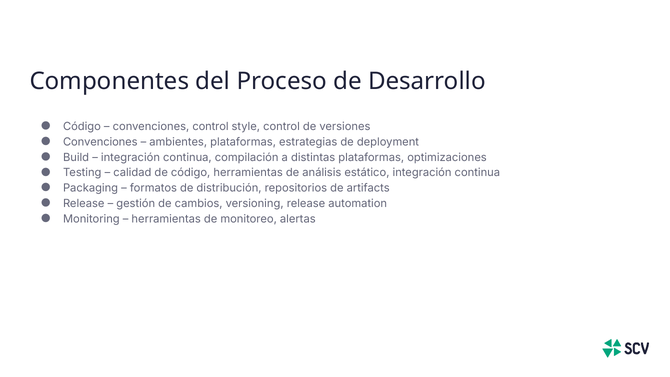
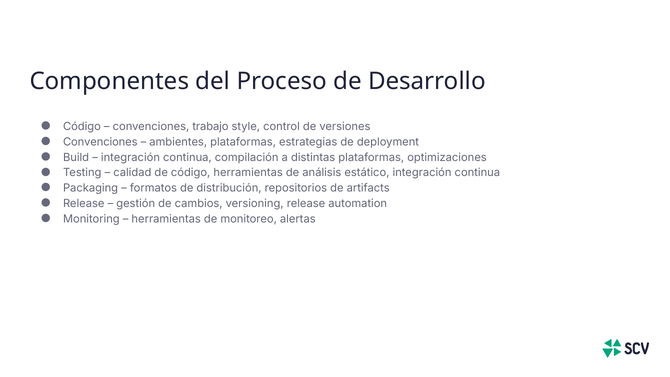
convenciones control: control -> trabajo (210, 127)
